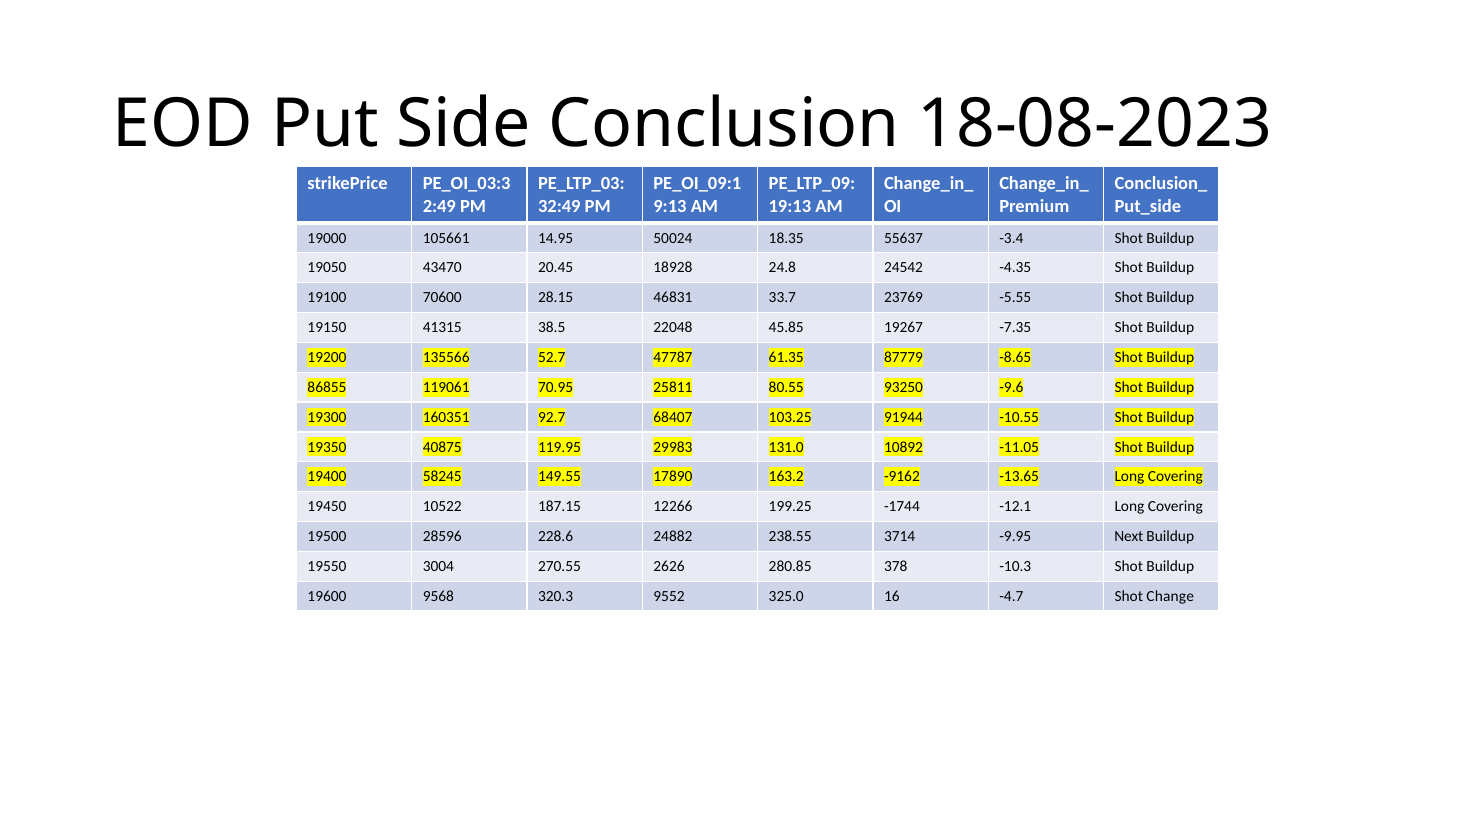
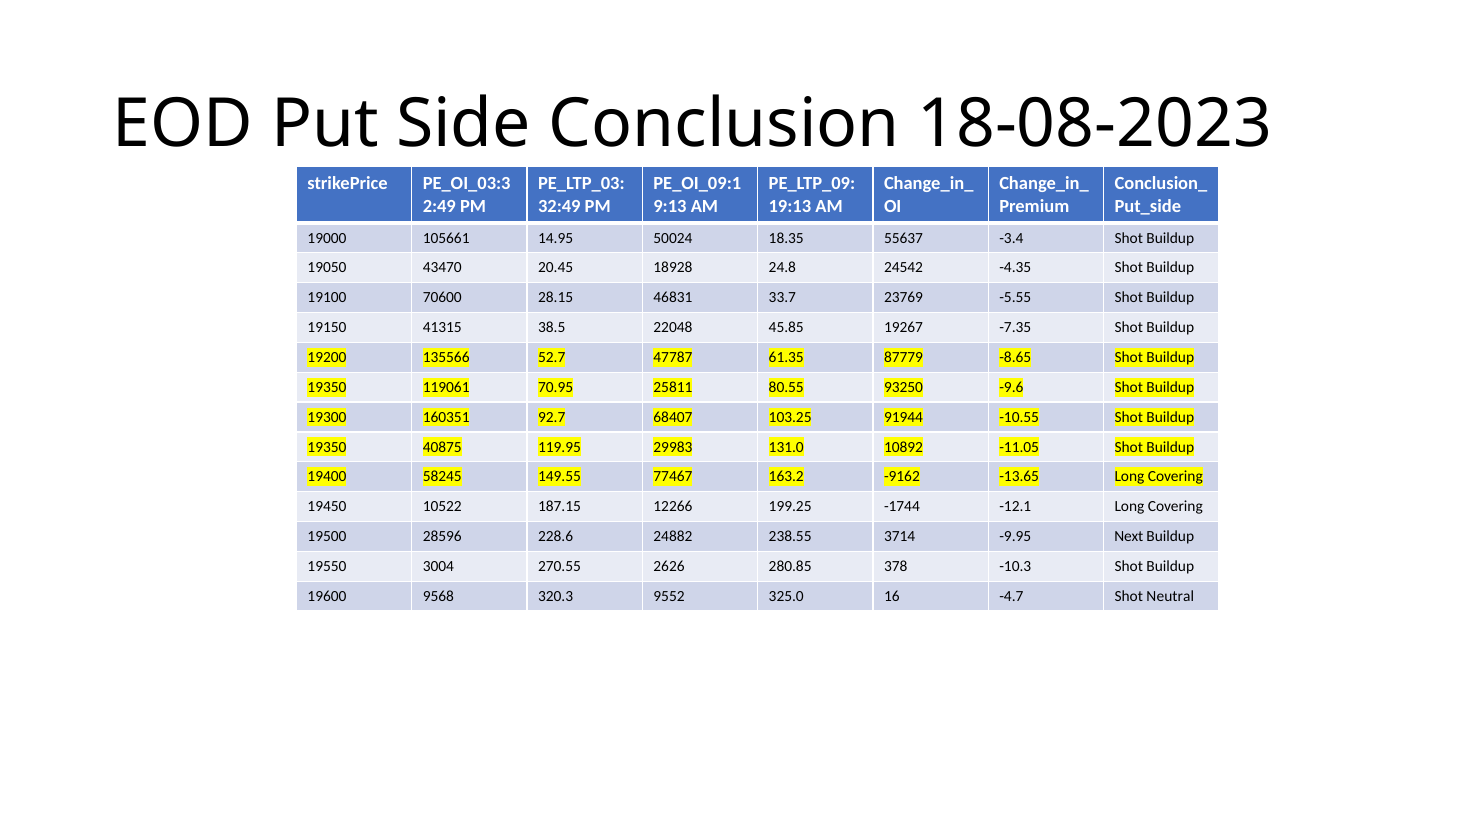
86855: 86855 -> 19350 (327, 388)
17890: 17890 -> 77467 (673, 477)
Change: Change -> Neutral (1170, 597)
